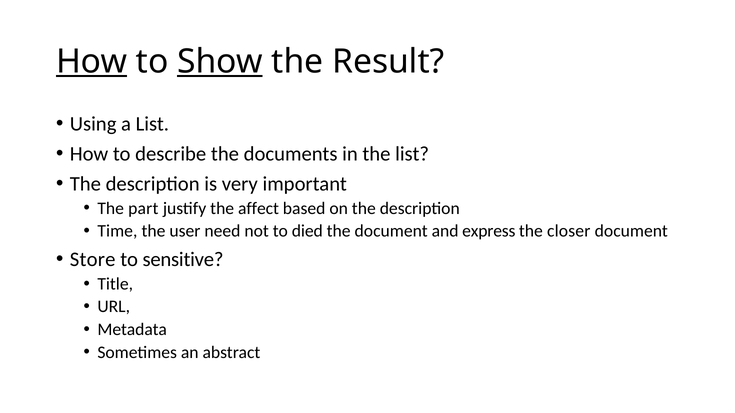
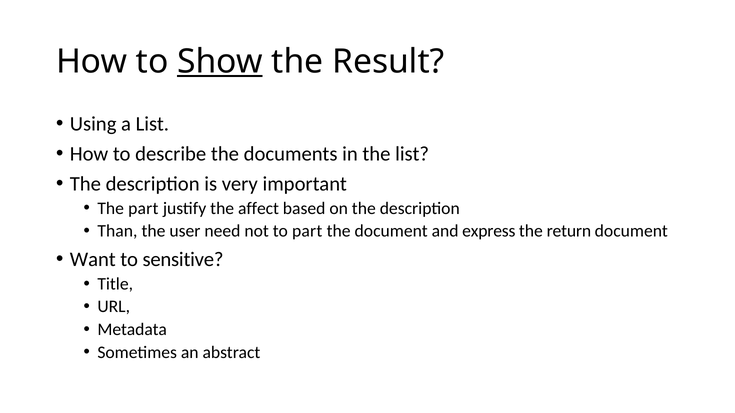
How underline: present -> none (92, 62)
Time: Time -> Than (117, 231)
to died: died -> part (307, 231)
closer: closer -> return (569, 231)
Store: Store -> Want (93, 260)
